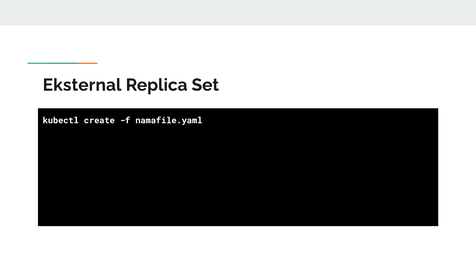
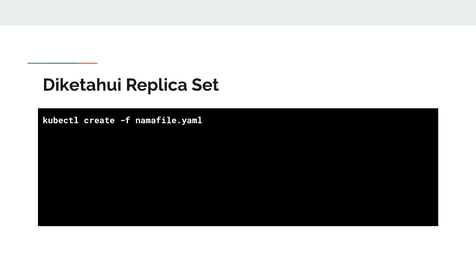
Eksternal: Eksternal -> Diketahui (82, 85)
